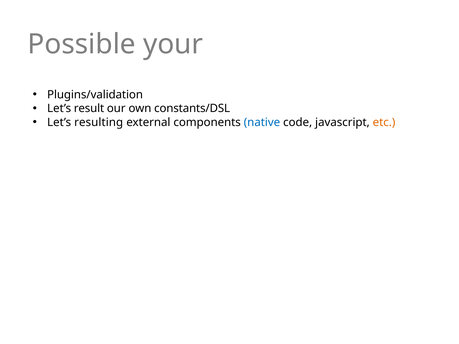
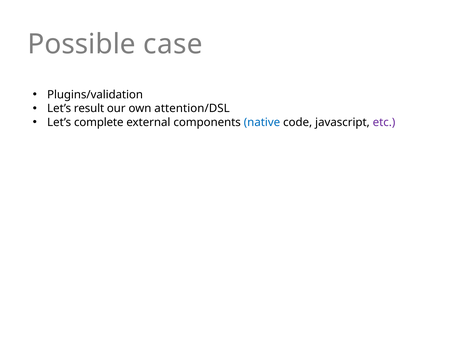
your: your -> case (173, 44)
constants/DSL: constants/DSL -> attention/DSL (192, 109)
resulting: resulting -> complete (99, 122)
etc colour: orange -> purple (384, 122)
